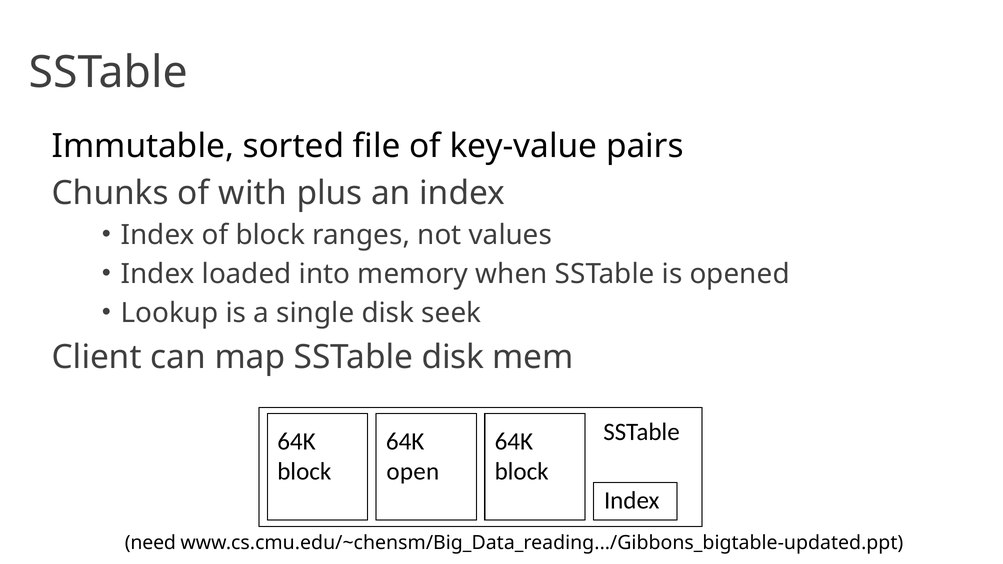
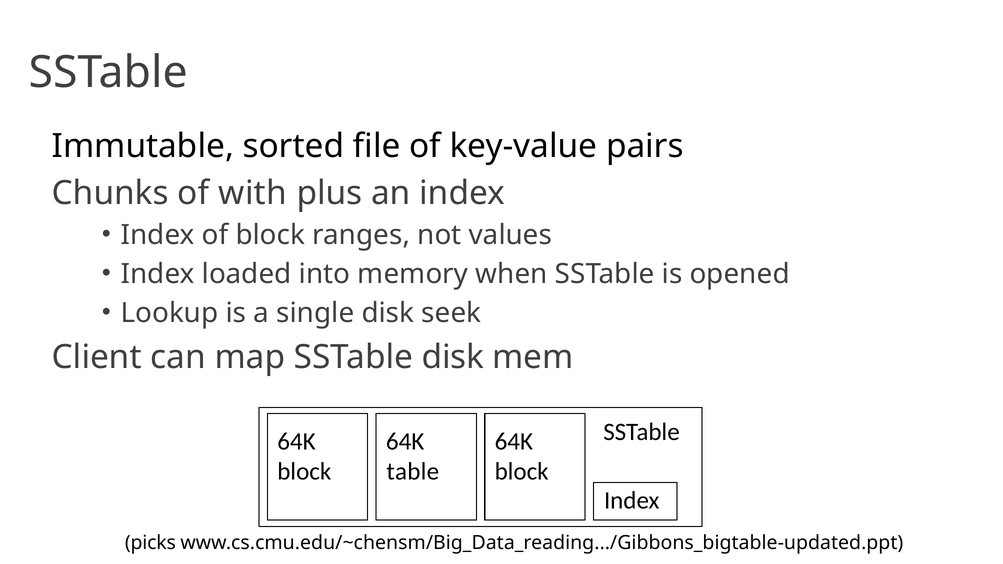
open: open -> table (413, 472)
need: need -> picks (150, 543)
